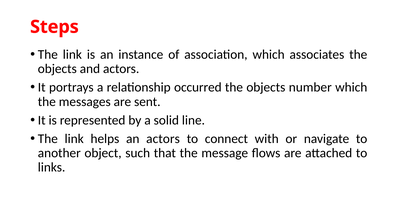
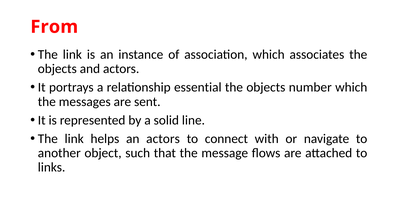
Steps: Steps -> From (54, 27)
occurred: occurred -> essential (198, 87)
